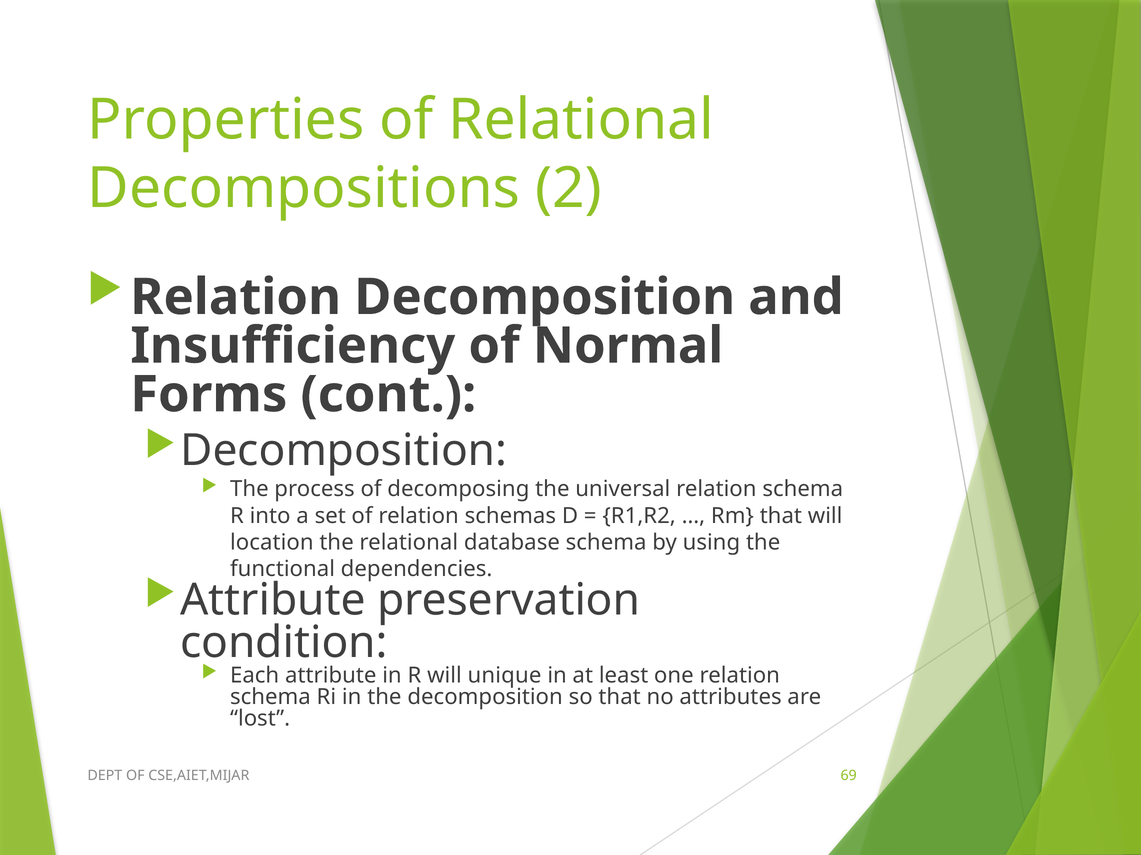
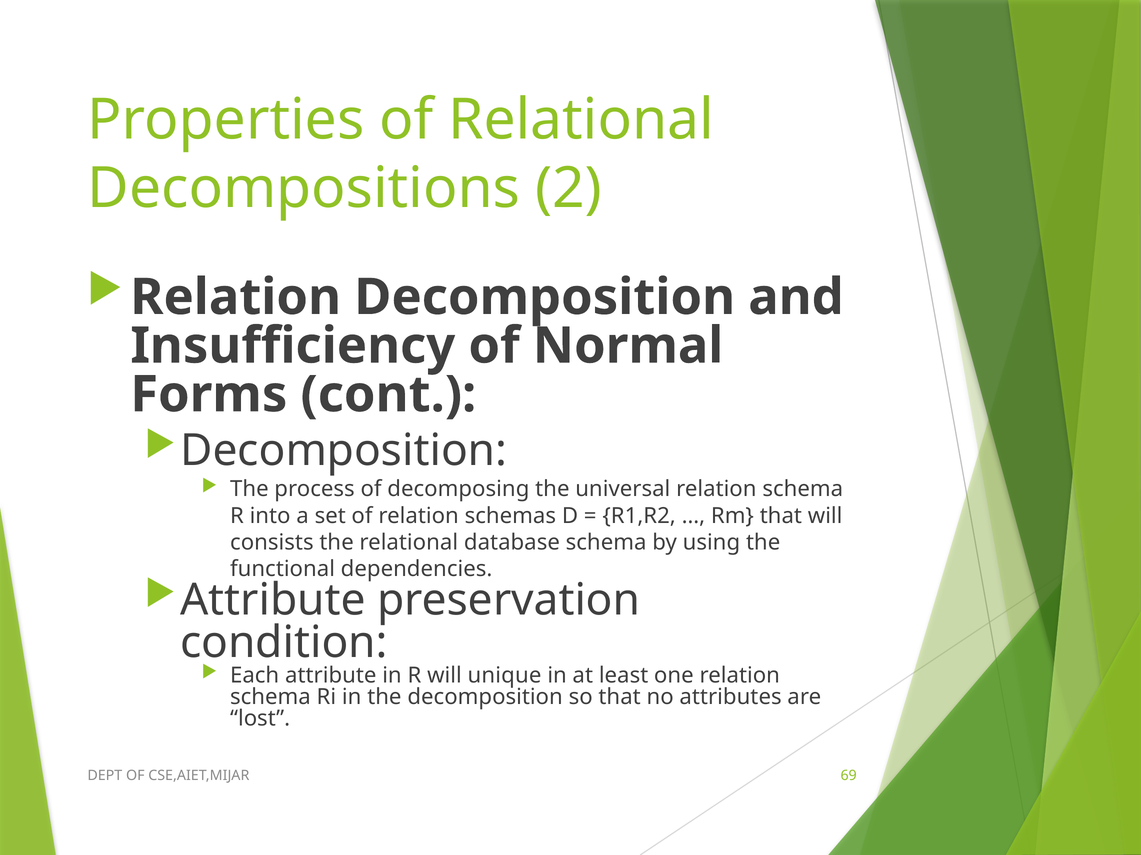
location: location -> consists (272, 543)
